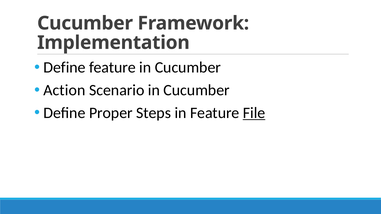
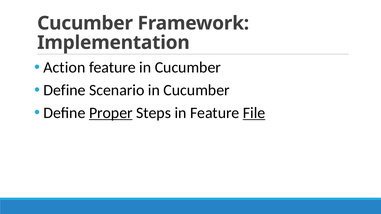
Define: Define -> Action (64, 68)
Action: Action -> Define (64, 90)
Proper underline: none -> present (111, 113)
